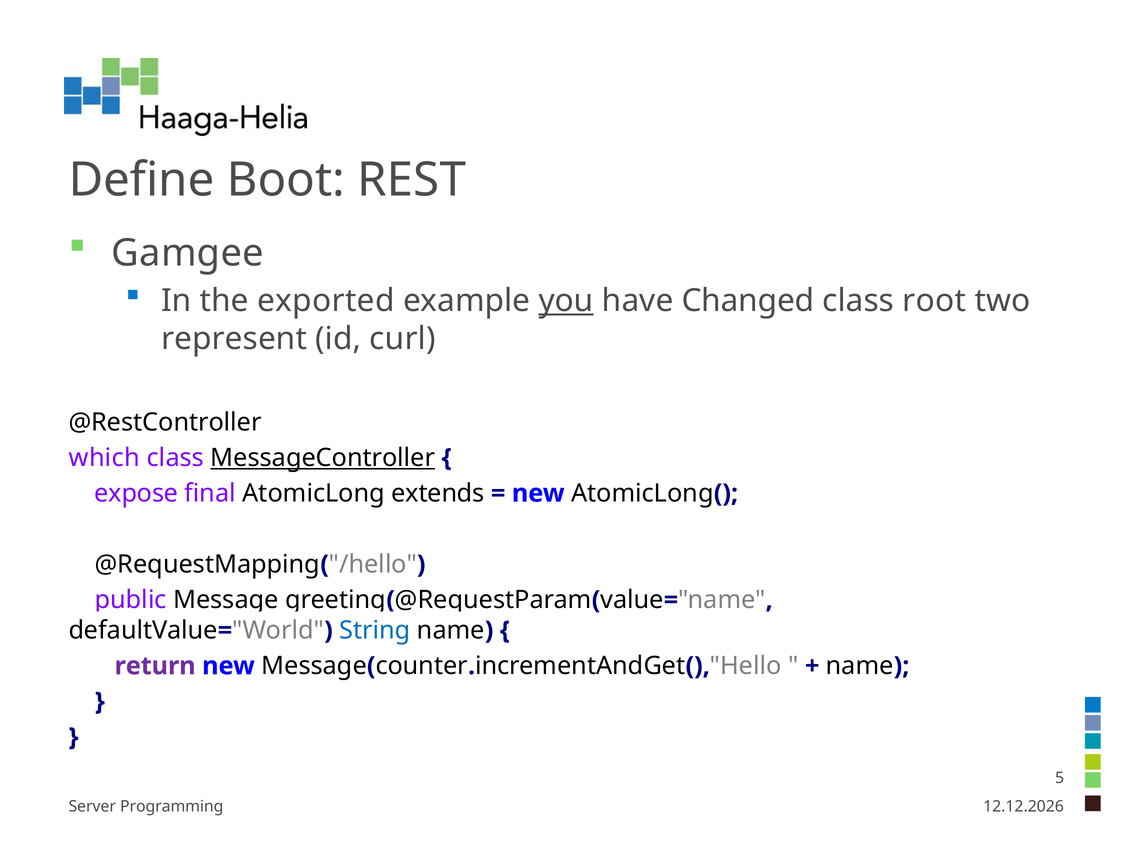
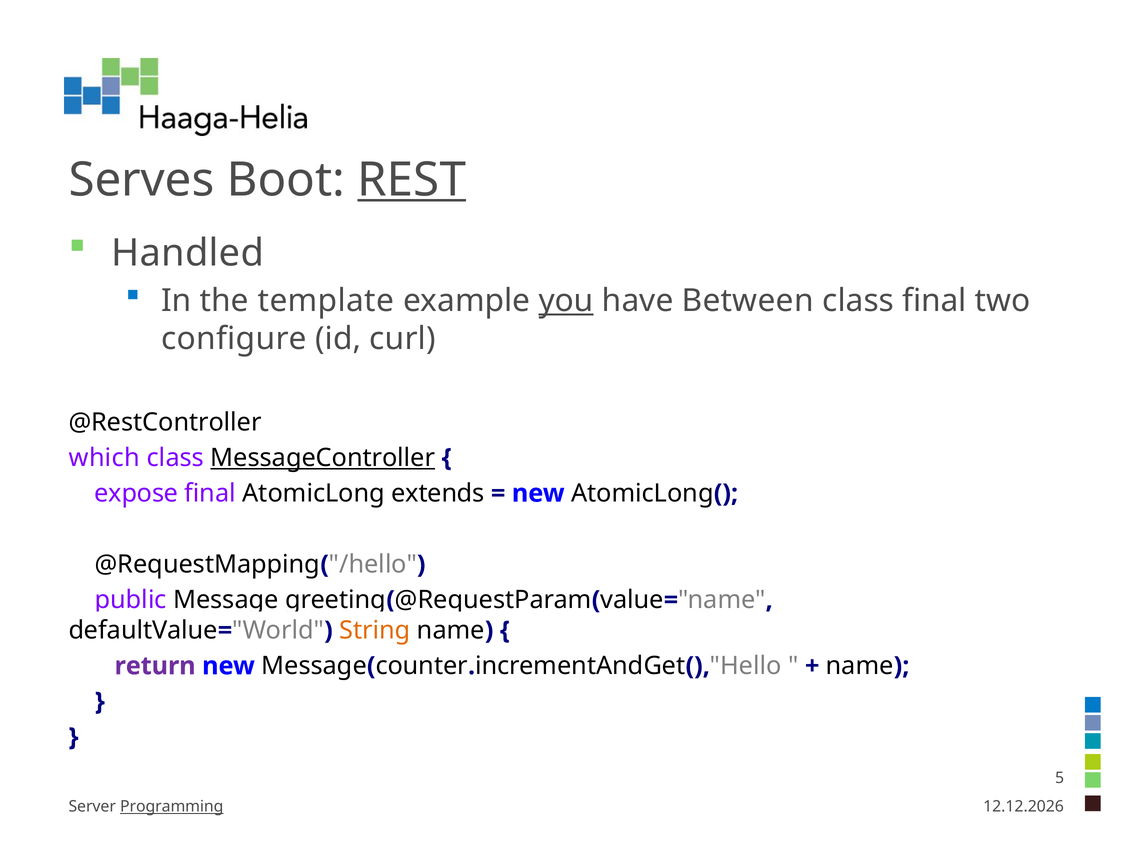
Define: Define -> Serves (141, 180)
REST underline: none -> present (412, 180)
Gamgee: Gamgee -> Handled (188, 253)
exported: exported -> template (326, 301)
Changed: Changed -> Between (748, 301)
class root: root -> final (934, 301)
represent: represent -> configure (234, 339)
String colour: blue -> orange (375, 630)
Programming underline: none -> present (172, 806)
